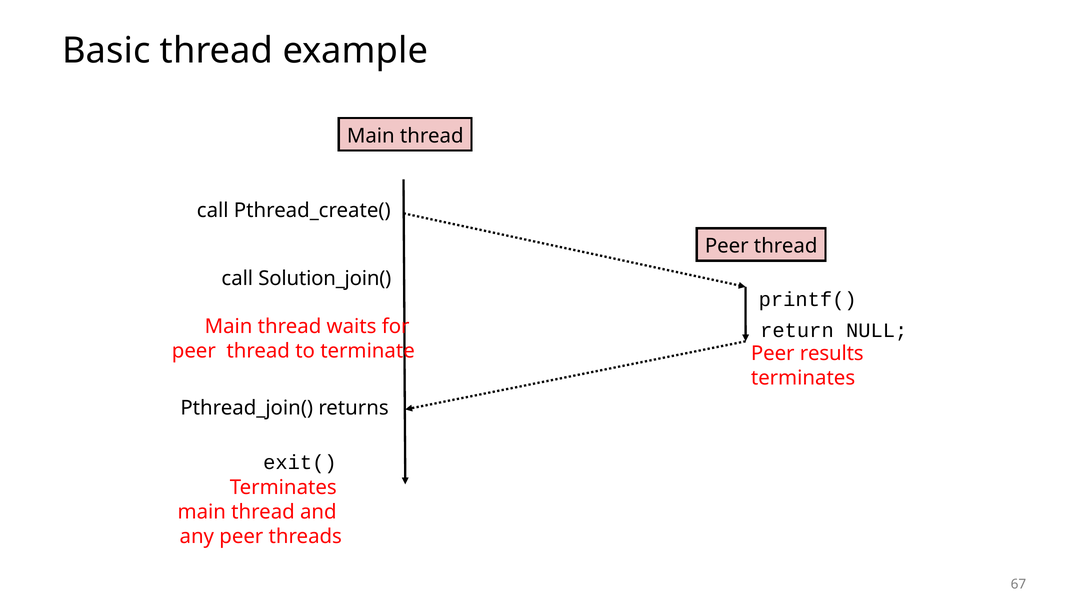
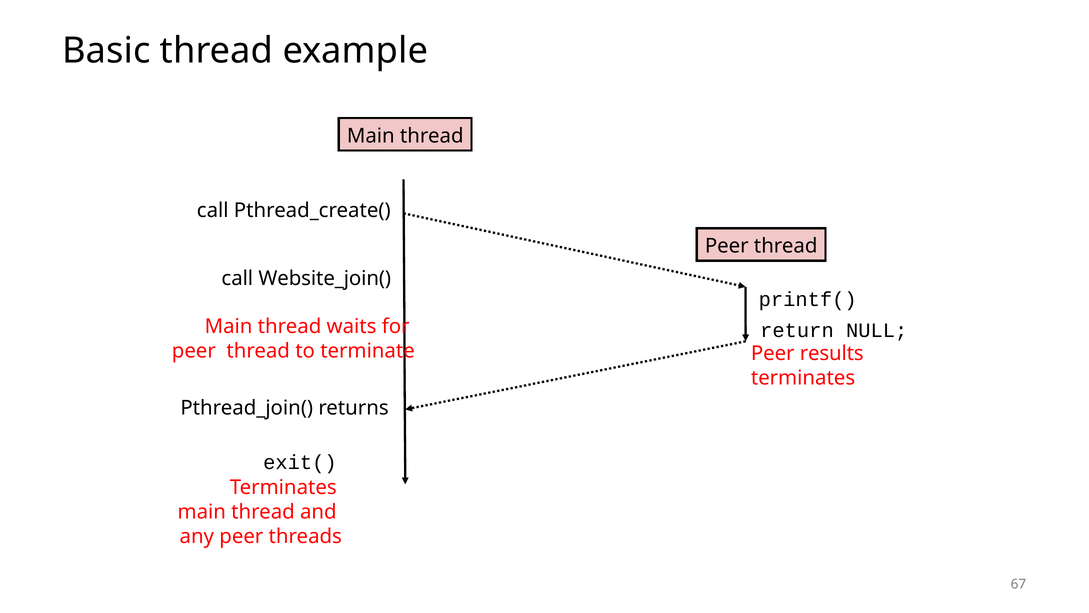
Solution_join(: Solution_join( -> Website_join( (325, 279)
